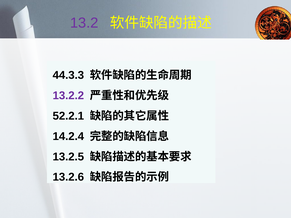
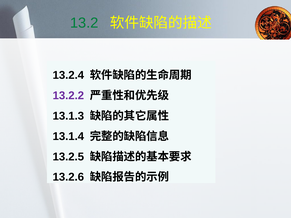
13.2 colour: purple -> green (84, 23)
44.3.3: 44.3.3 -> 13.2.4 (68, 75)
52.2.1: 52.2.1 -> 13.1.3 (68, 116)
14.2.4: 14.2.4 -> 13.1.4 (68, 136)
